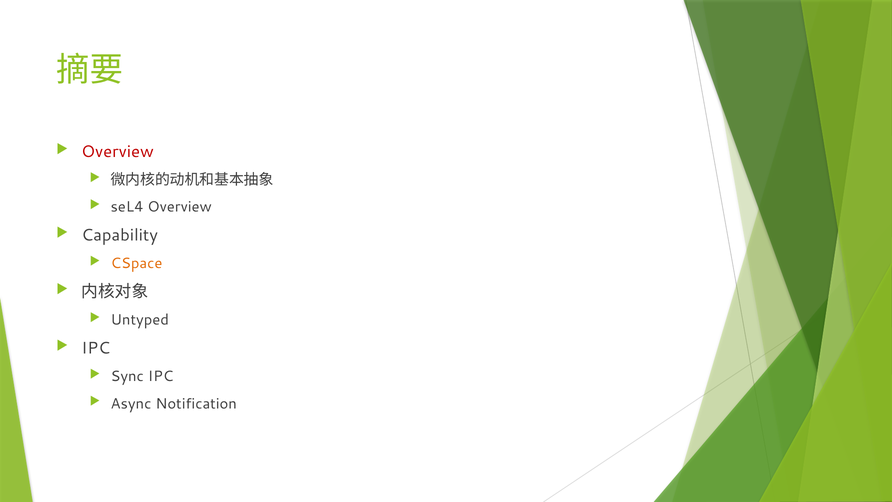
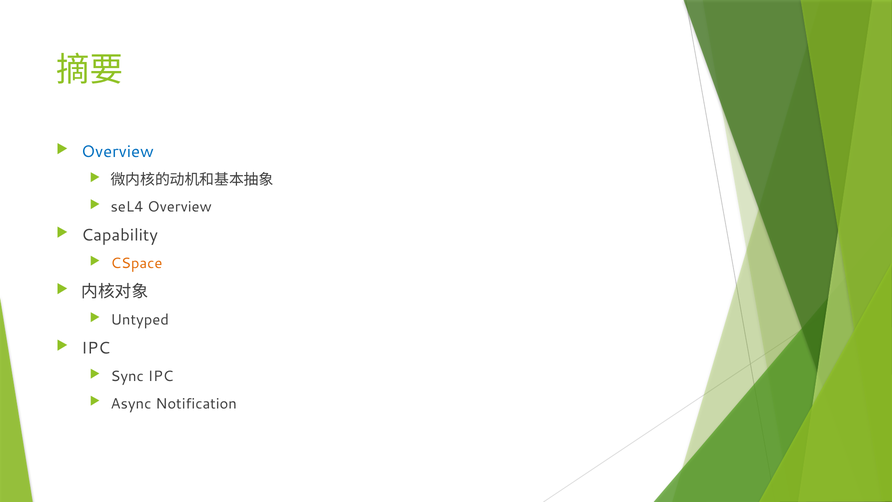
Overview colour: red -> blue (118, 152)
